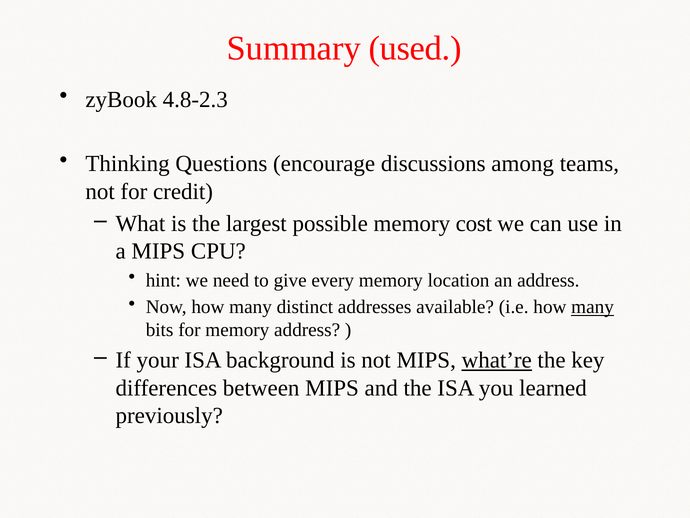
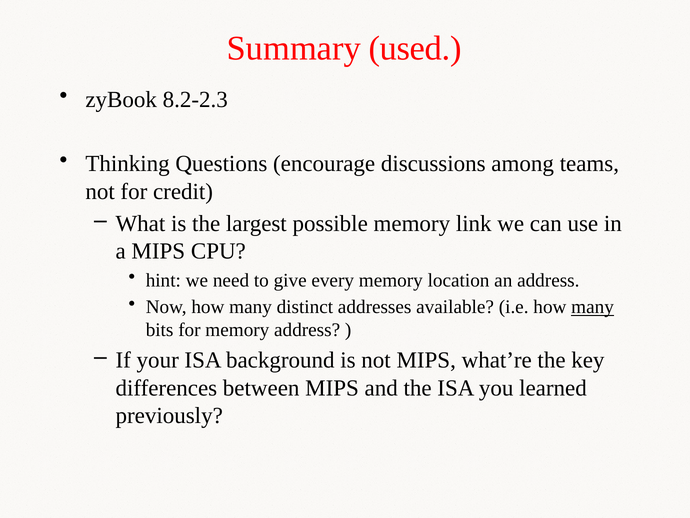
4.8-2.3: 4.8-2.3 -> 8.2-2.3 (195, 99)
cost: cost -> link (474, 224)
what’re underline: present -> none (497, 360)
